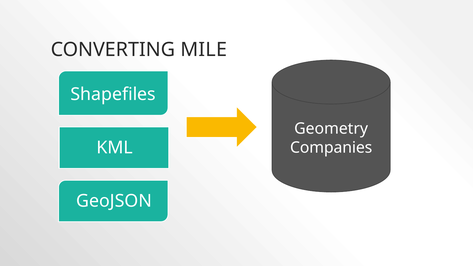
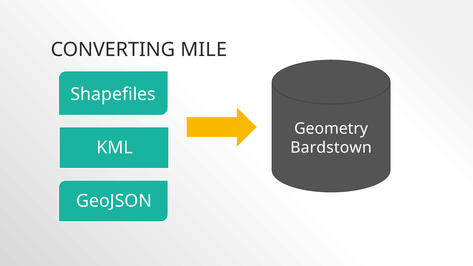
Companies: Companies -> Bardstown (331, 148)
